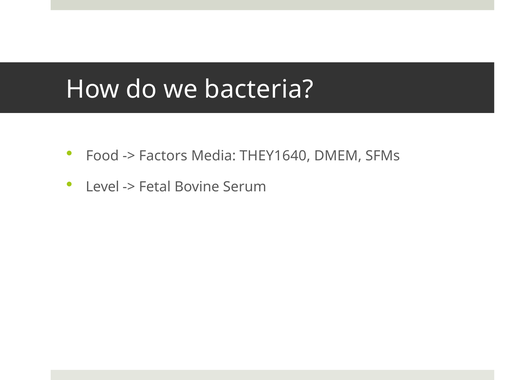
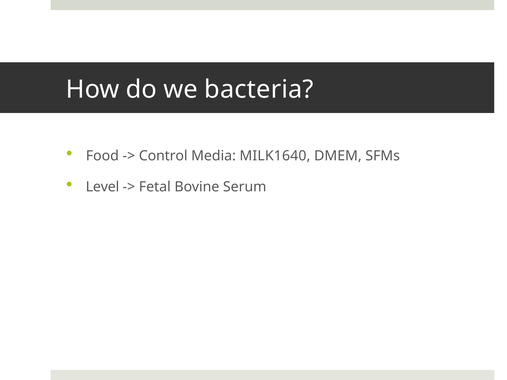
Factors: Factors -> Control (163, 156)
THEY1640: THEY1640 -> MILK1640 (275, 156)
